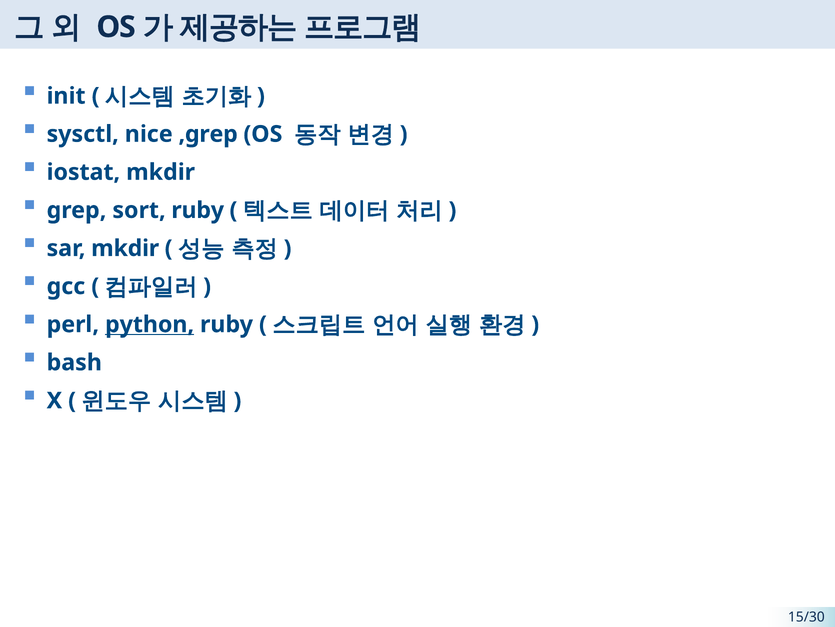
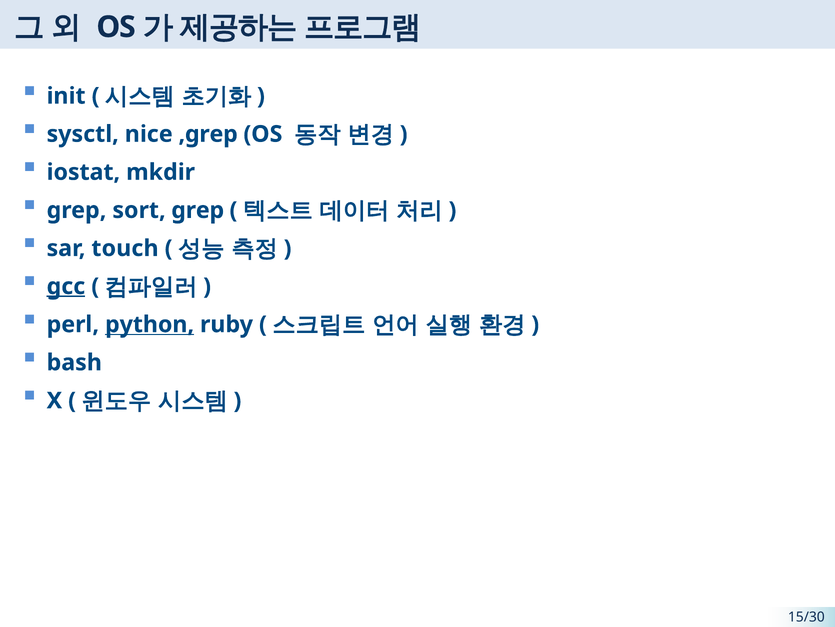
sort ruby: ruby -> grep (198, 210)
sar mkdir: mkdir -> touch (125, 248)
gcc underline: none -> present (66, 286)
